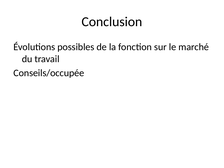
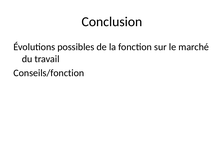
Conseils/occupée: Conseils/occupée -> Conseils/fonction (49, 73)
